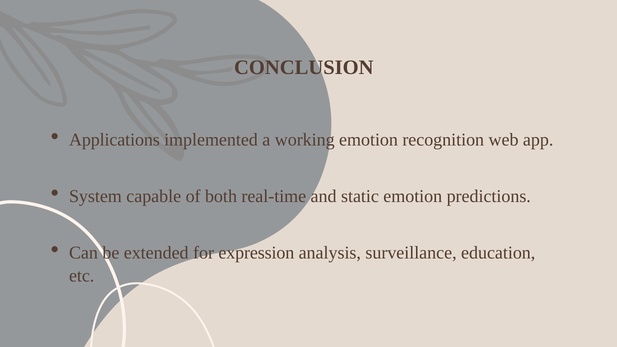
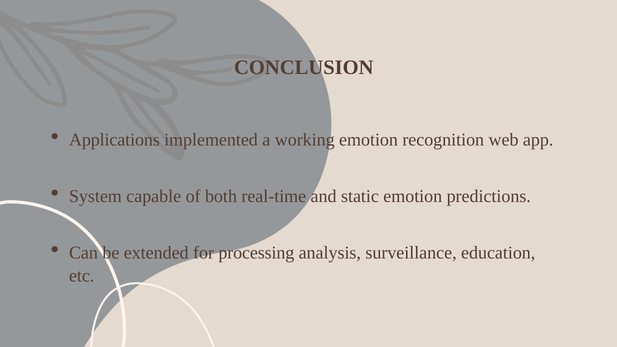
expression: expression -> processing (256, 253)
